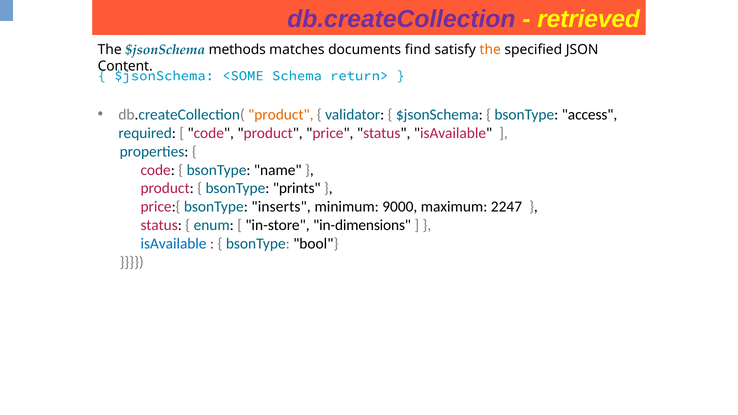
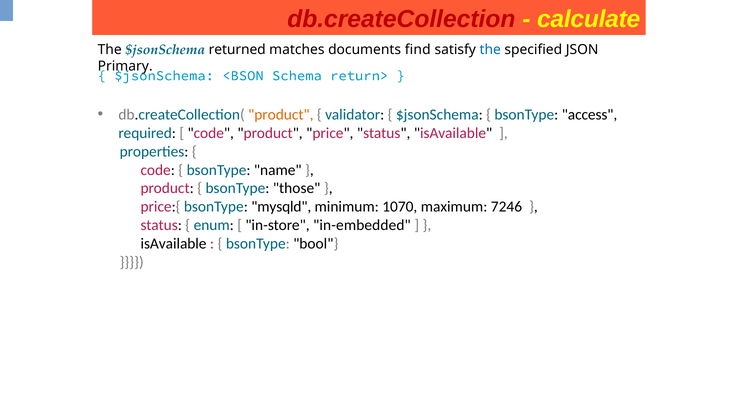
db.createCollection colour: purple -> red (401, 19)
retrieved: retrieved -> calculate (589, 19)
methods: methods -> returned (237, 50)
the colour: orange -> blue (490, 50)
Content: Content -> Primary (125, 66)
<SOME: <SOME -> <BSON (243, 76)
prints: prints -> those (297, 188)
inserts: inserts -> mysqld (281, 207)
9000: 9000 -> 1070 (400, 207)
2247: 2247 -> 7246 (506, 207)
in-dimensions: in-dimensions -> in-embedded (362, 225)
isAvailable colour: blue -> black (174, 244)
